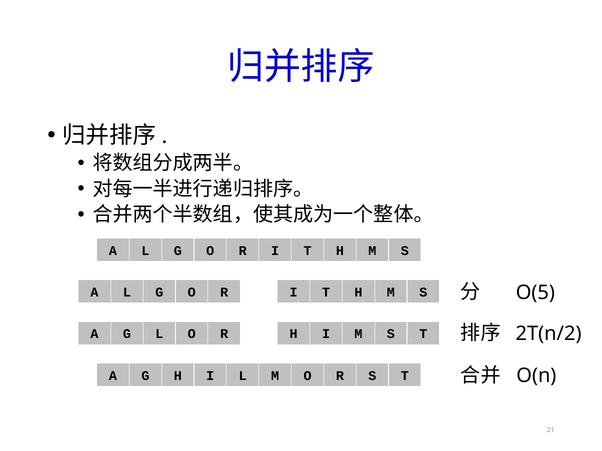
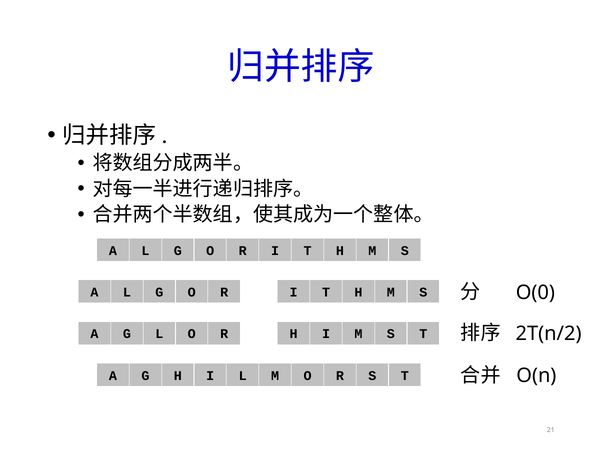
O(5: O(5 -> O(0 (535, 293)
